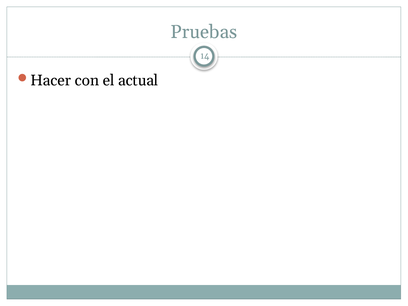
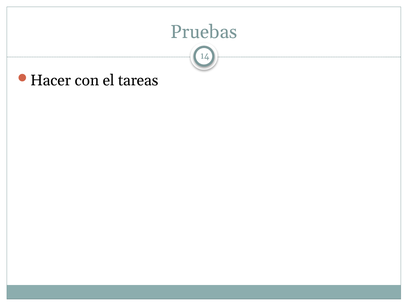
actual: actual -> tareas (138, 80)
